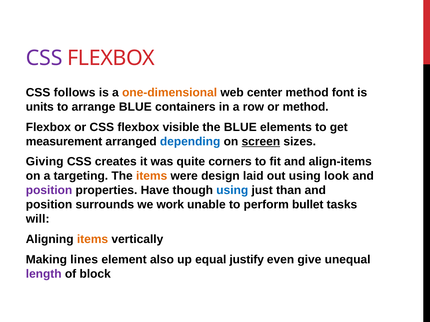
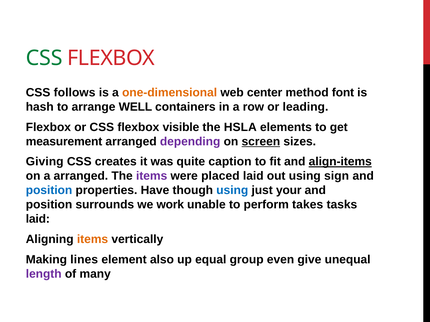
CSS colour: purple -> green (44, 58)
units: units -> hash (40, 107)
arrange BLUE: BLUE -> WELL (135, 107)
or method: method -> leading (305, 107)
the BLUE: BLUE -> HSLA (240, 127)
depending colour: blue -> purple (190, 142)
corners: corners -> caption (230, 162)
align-items underline: none -> present (340, 162)
a targeting: targeting -> arranged (81, 176)
items colour: orange -> purple (152, 176)
design: design -> placed (220, 176)
look: look -> sign (337, 176)
position colour: purple -> blue (49, 191)
than: than -> your (289, 191)
bullet: bullet -> takes (308, 205)
will: will -> laid (38, 219)
justify: justify -> group (247, 260)
block: block -> many (95, 274)
